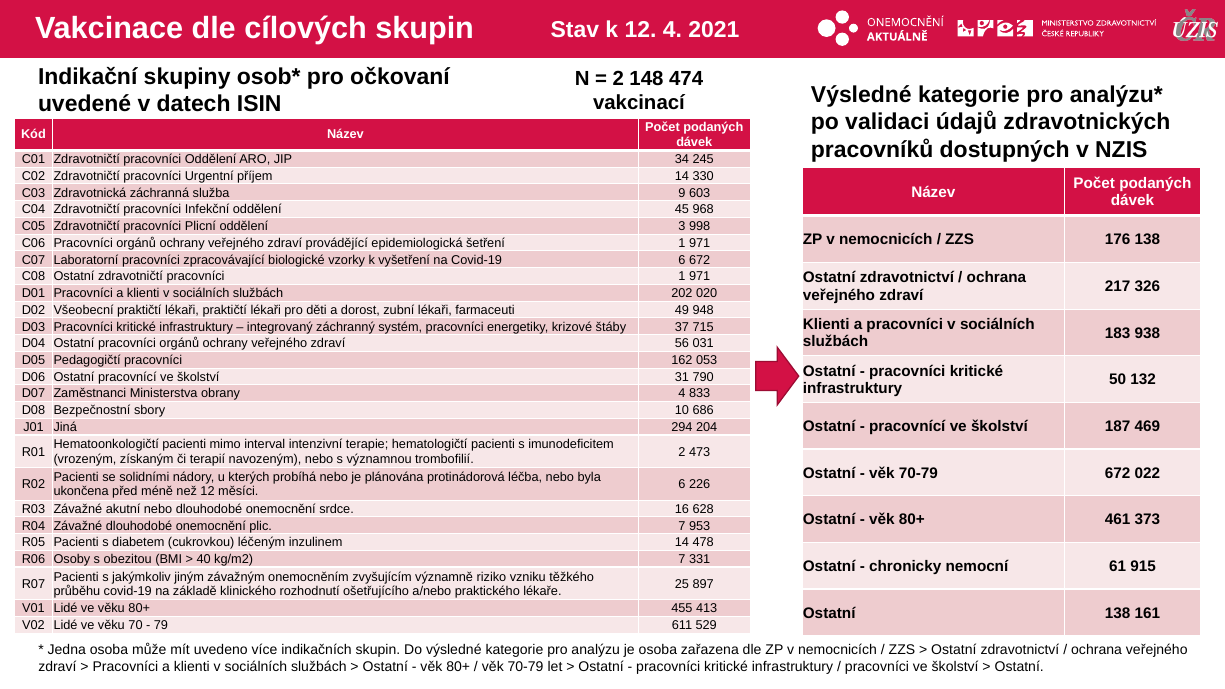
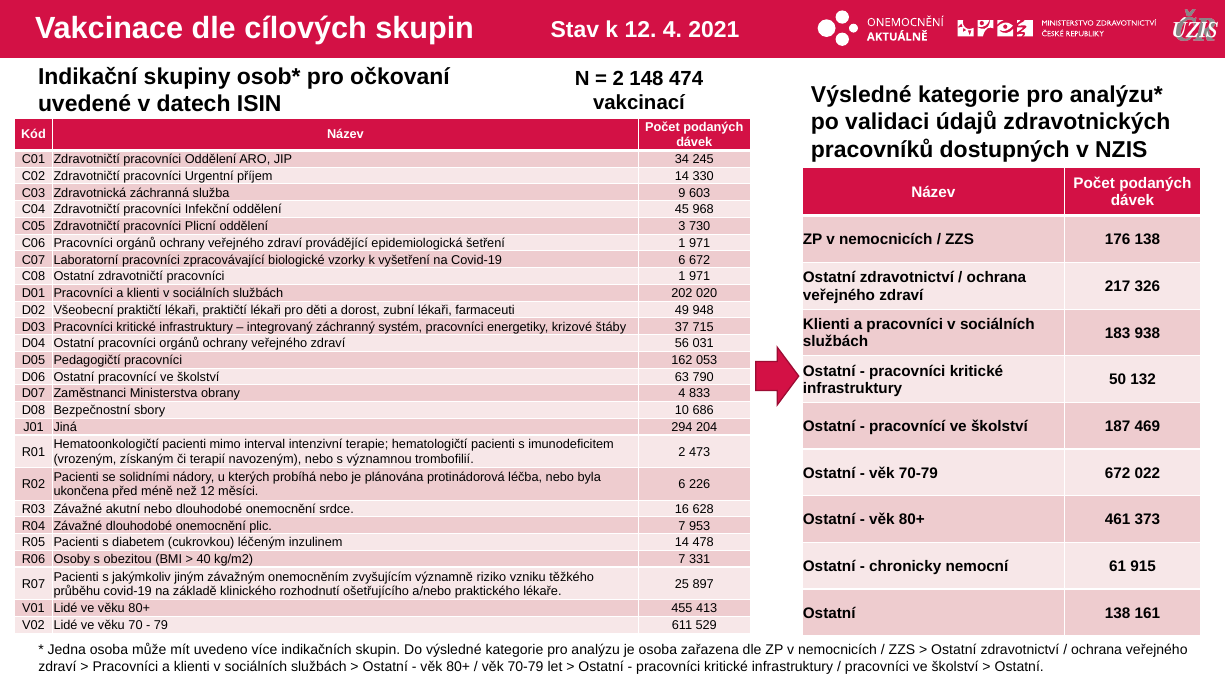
998: 998 -> 730 (700, 226)
31: 31 -> 63 (682, 377)
